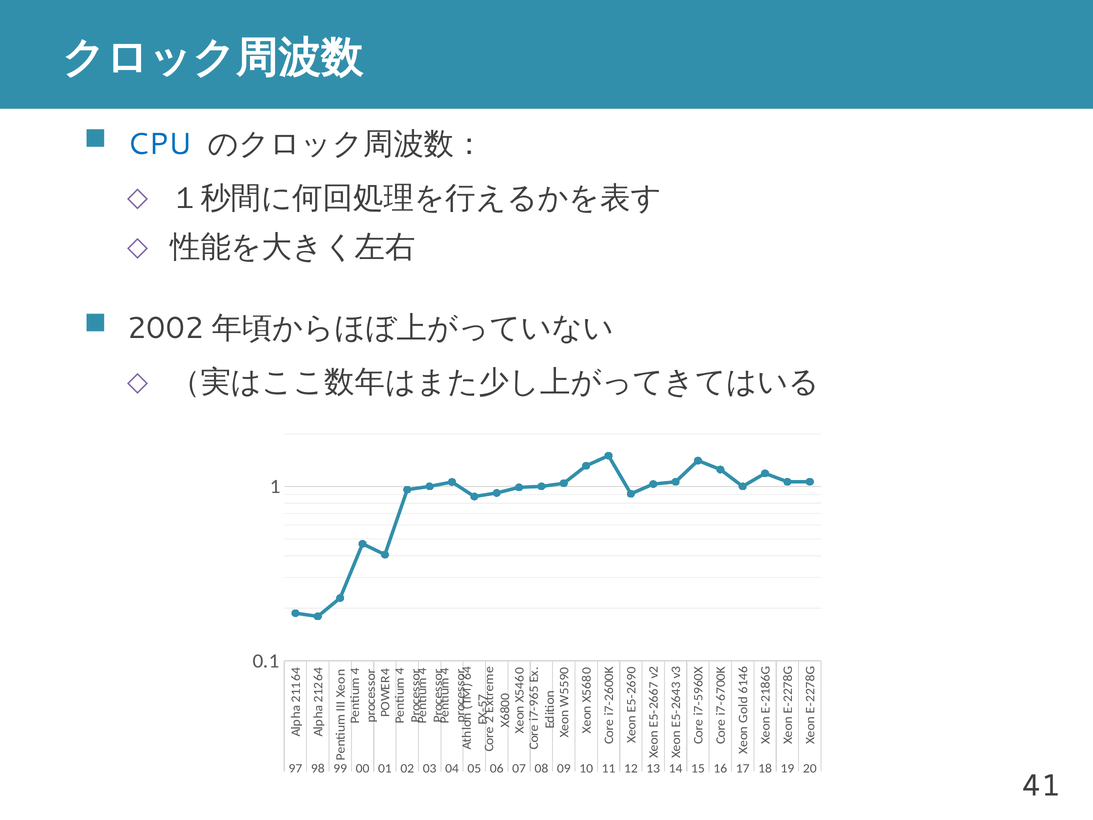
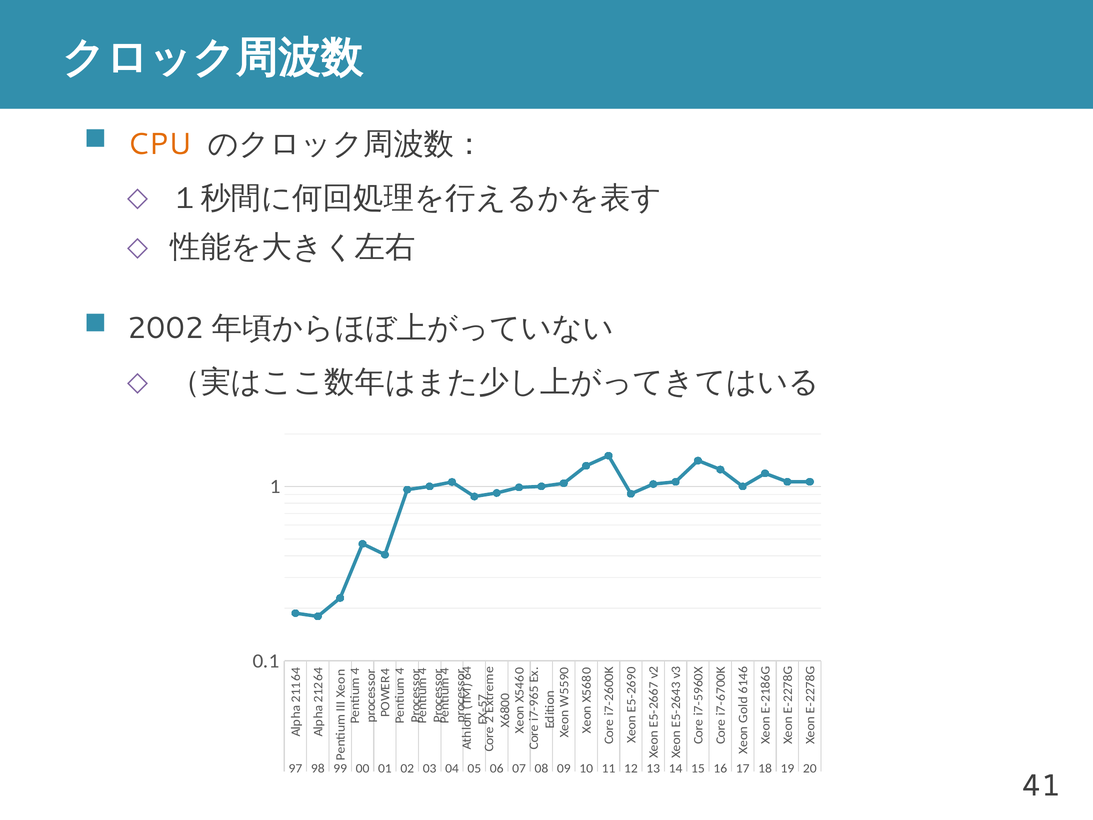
CPU colour: blue -> orange (160, 144)
